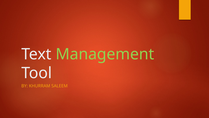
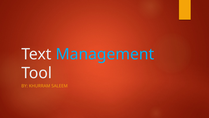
Management colour: light green -> light blue (105, 54)
